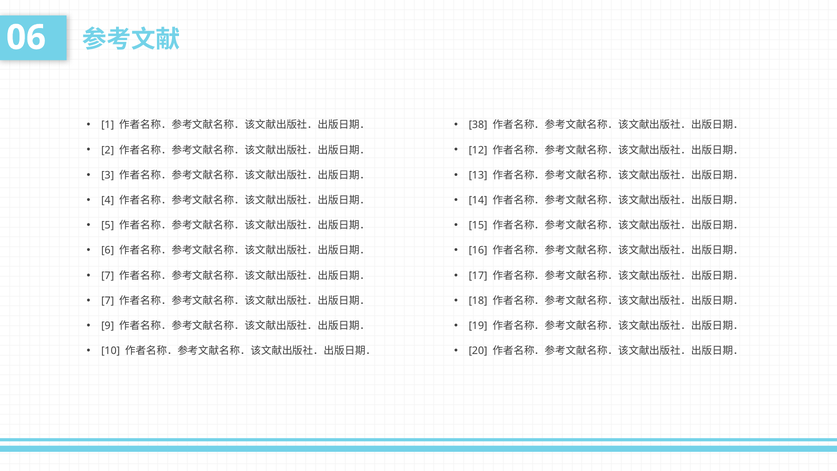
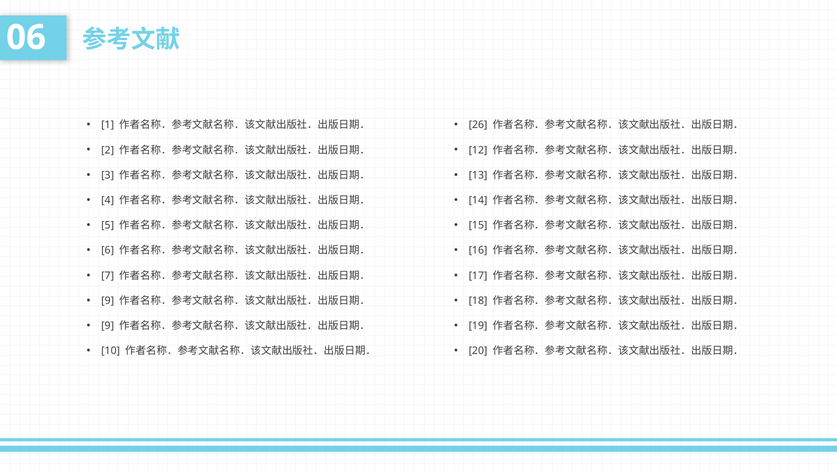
38: 38 -> 26 (478, 125)
7: 7 -> 9 (108, 301)
